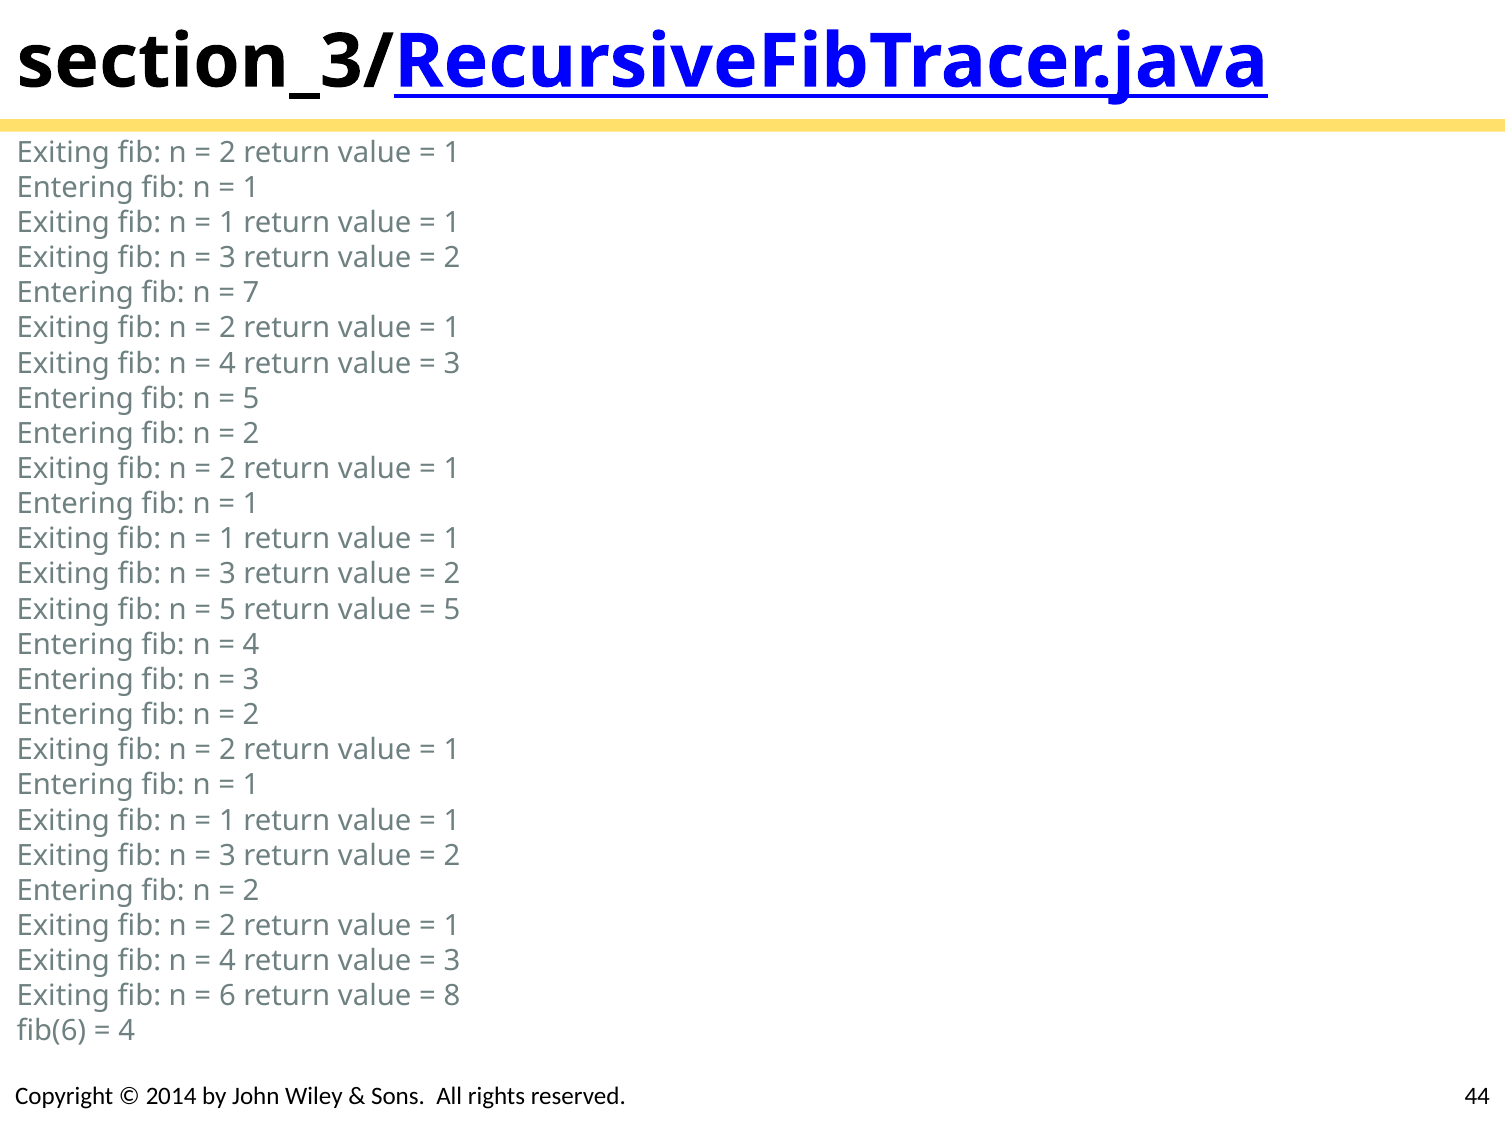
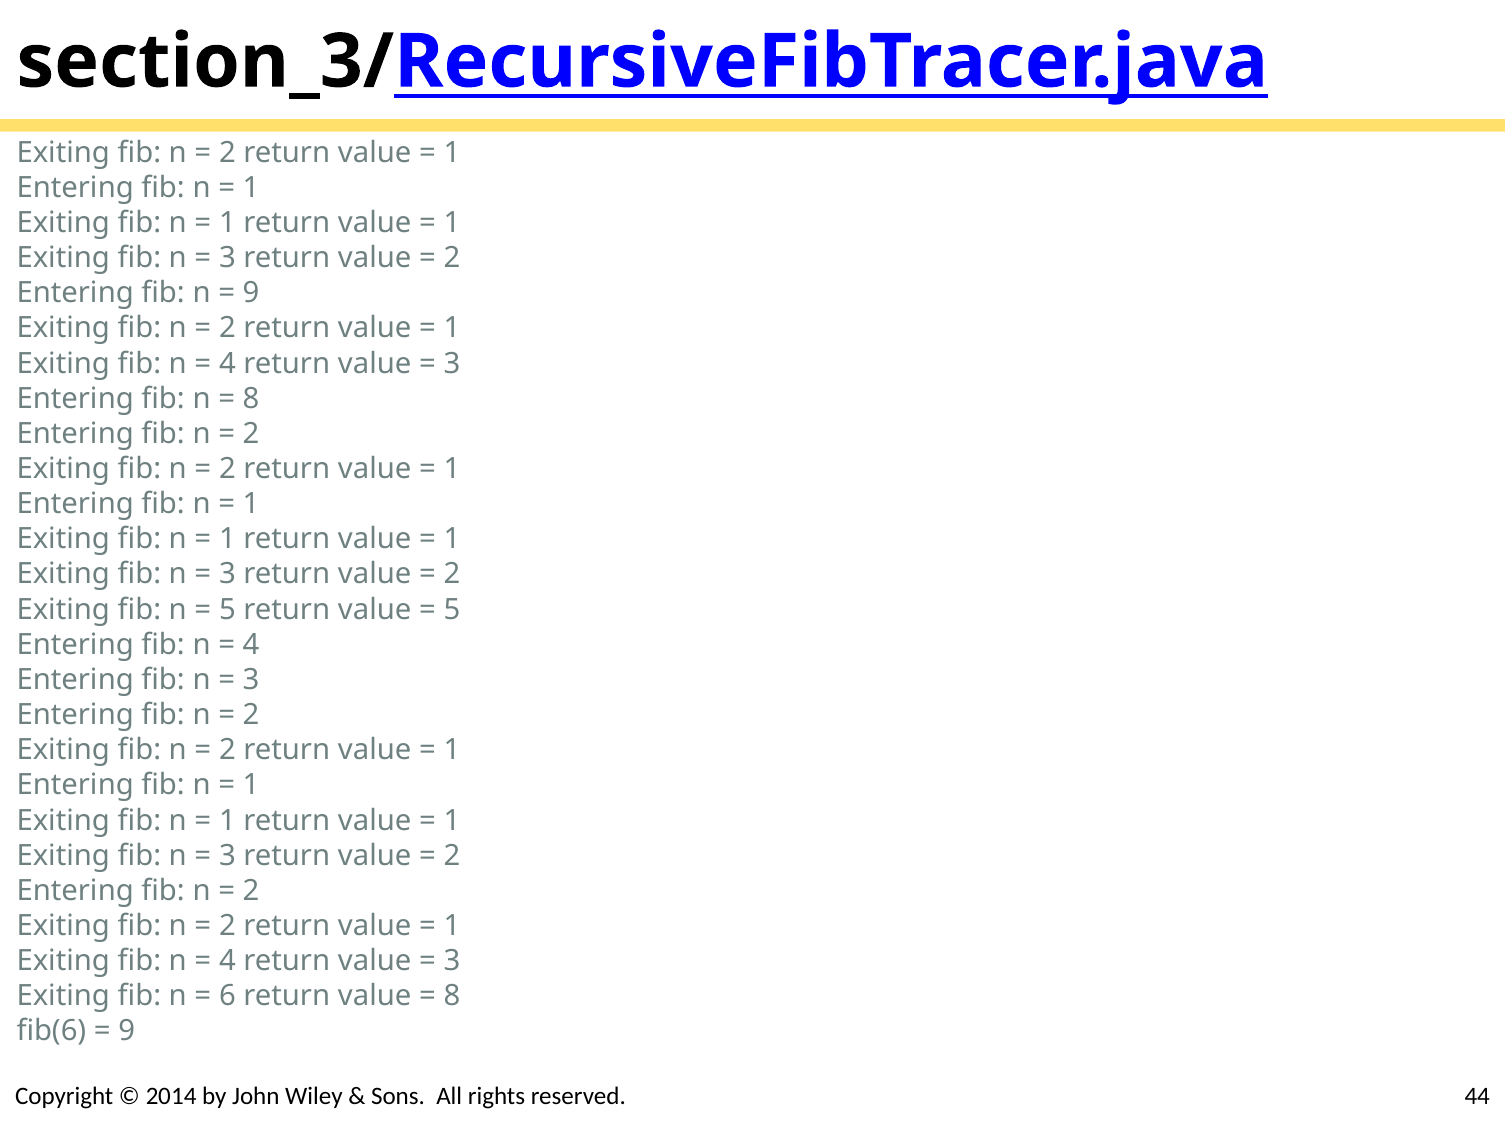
7: 7 -> 9 (251, 293)
5: 5 -> 8 (251, 399)
4: 4 -> 9 (127, 1031)
